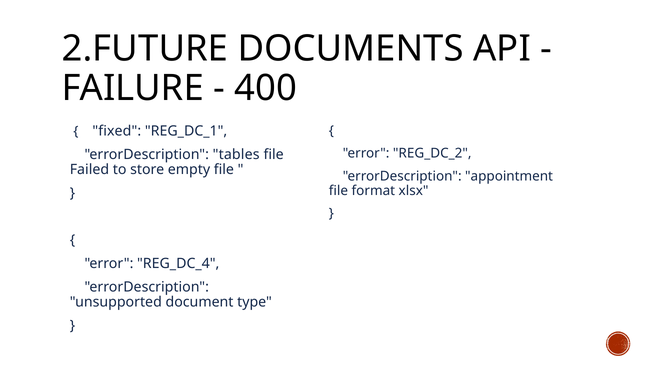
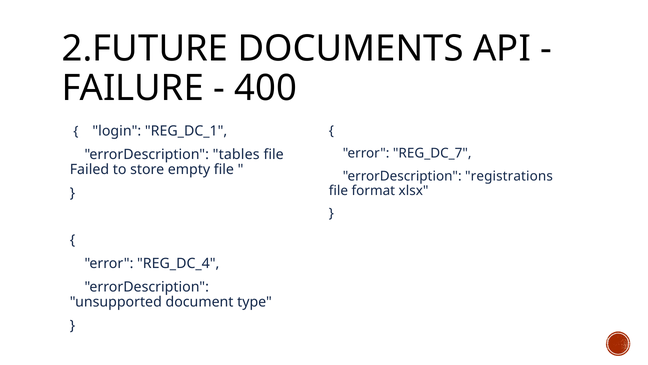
fixed: fixed -> login (117, 131)
REG_DC_2: REG_DC_2 -> REG_DC_7 (432, 153)
appointment: appointment -> registrations (509, 176)
